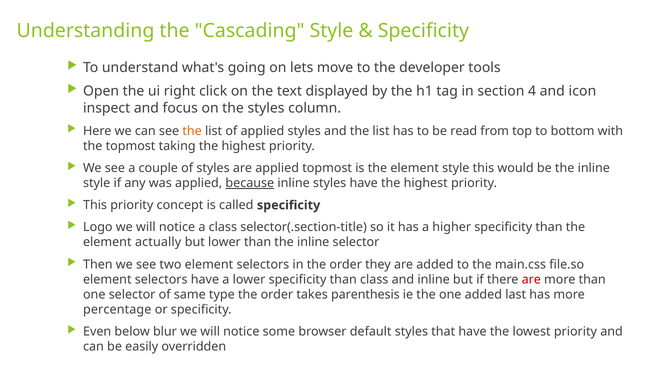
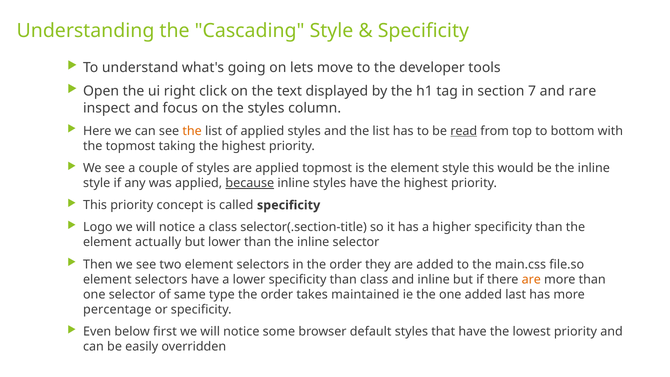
4: 4 -> 7 (532, 91)
icon: icon -> rare (582, 91)
read underline: none -> present (464, 131)
are colour: red -> orange (531, 279)
parenthesis: parenthesis -> maintained (365, 294)
blur: blur -> first (165, 332)
